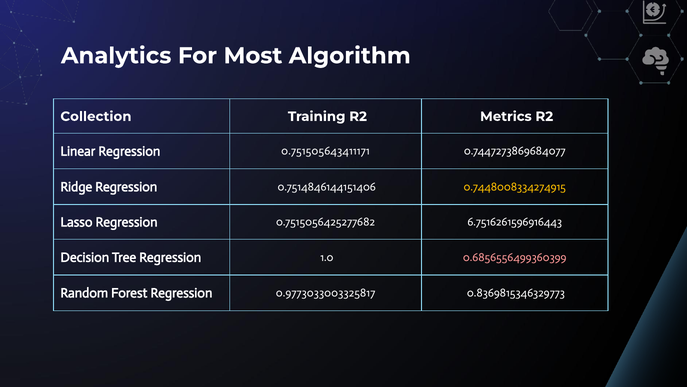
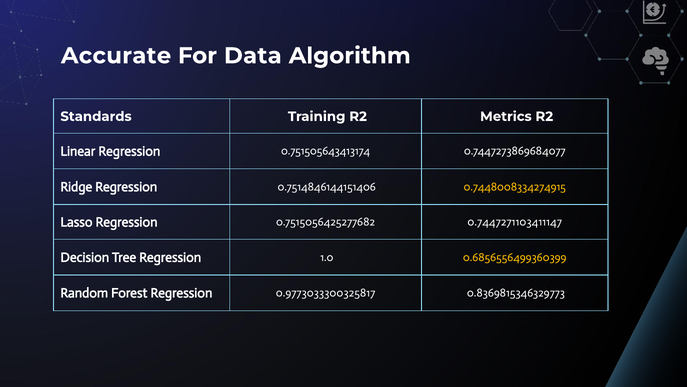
Analytics: Analytics -> Accurate (116, 56)
Most: Most -> Data (253, 56)
Collection: Collection -> Standards (96, 116)
0.751505643411171: 0.751505643411171 -> 0.751505643413174 (326, 151)
6.7516261596916443: 6.7516261596916443 -> 0.7447271103411147 (515, 222)
0.6856556499360399 colour: pink -> yellow (515, 257)
0.9773033003325817: 0.9773033003325817 -> 0.9773033300325817 (326, 293)
